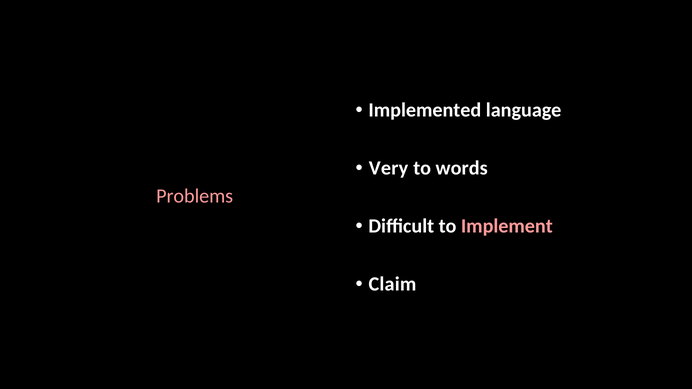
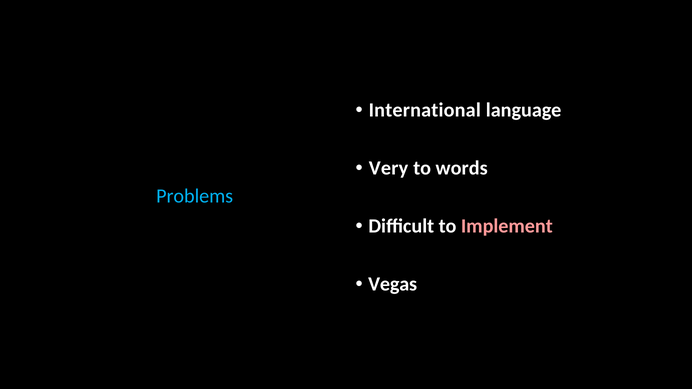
Implemented: Implemented -> International (425, 110)
Problems colour: pink -> light blue (195, 196)
Claim: Claim -> Vegas (393, 284)
